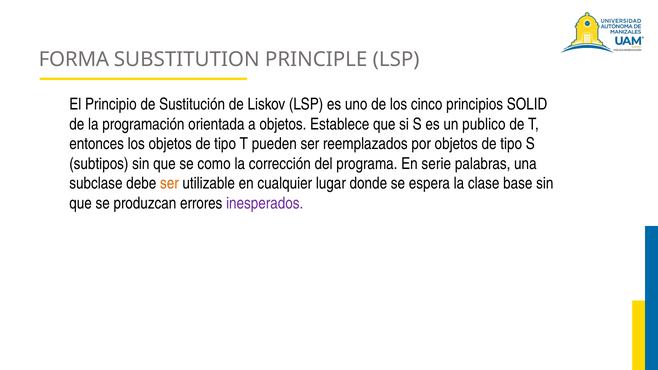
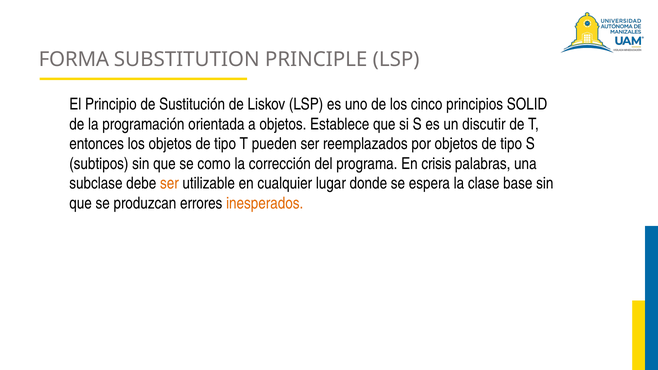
publico: publico -> discutir (484, 124)
serie: serie -> crisis (436, 164)
inesperados colour: purple -> orange (265, 203)
